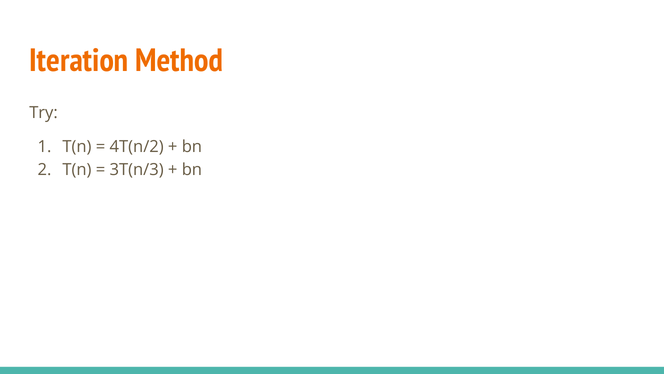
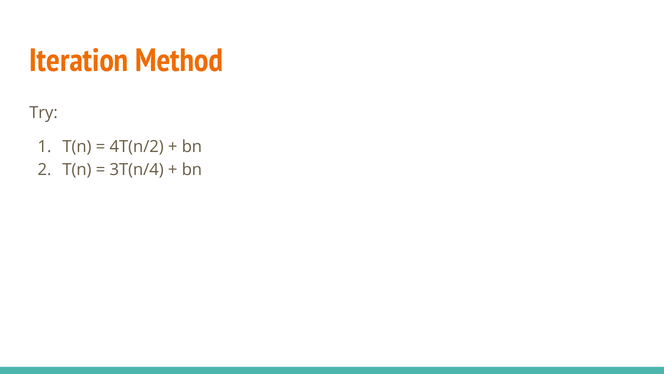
3T(n/3: 3T(n/3 -> 3T(n/4 (137, 170)
